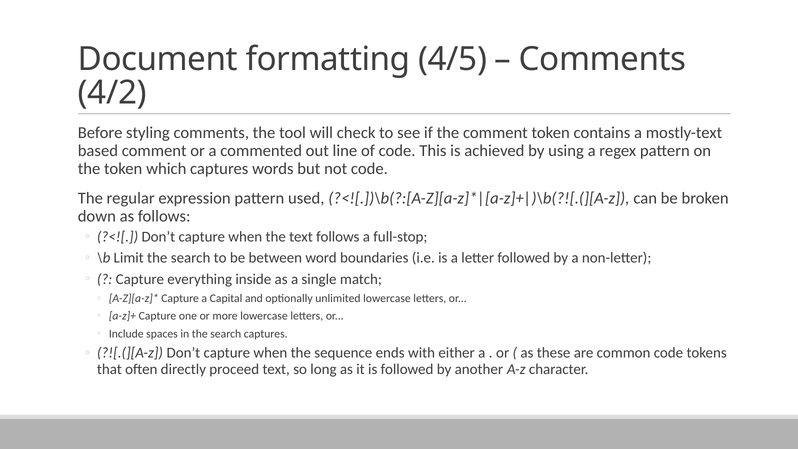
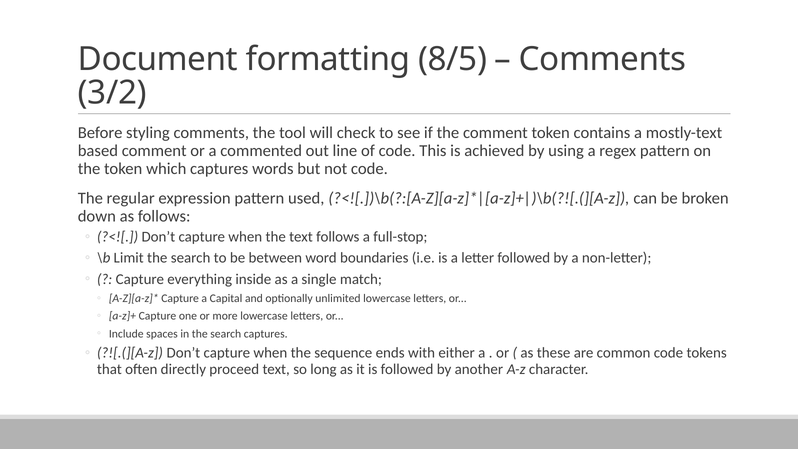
4/5: 4/5 -> 8/5 (453, 59)
4/2: 4/2 -> 3/2 (112, 93)
